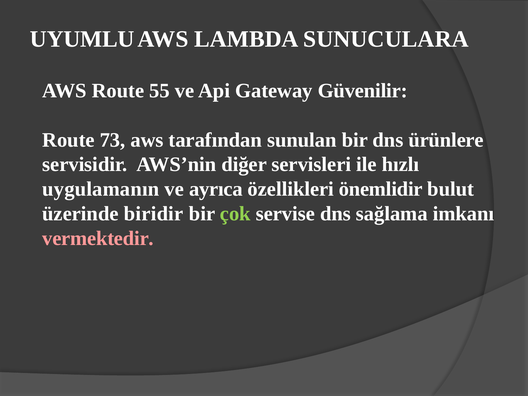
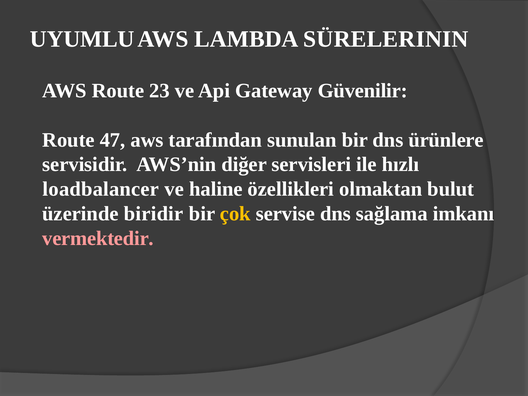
SUNUCULARA: SUNUCULARA -> SÜRELERININ (386, 39)
55: 55 -> 23 (160, 91)
73: 73 -> 47 (113, 140)
uygulamanın: uygulamanın -> loadbalancer (101, 189)
ayrıca: ayrıca -> haline (216, 189)
önemlidir: önemlidir -> olmaktan (381, 189)
çok colour: light green -> yellow (235, 214)
